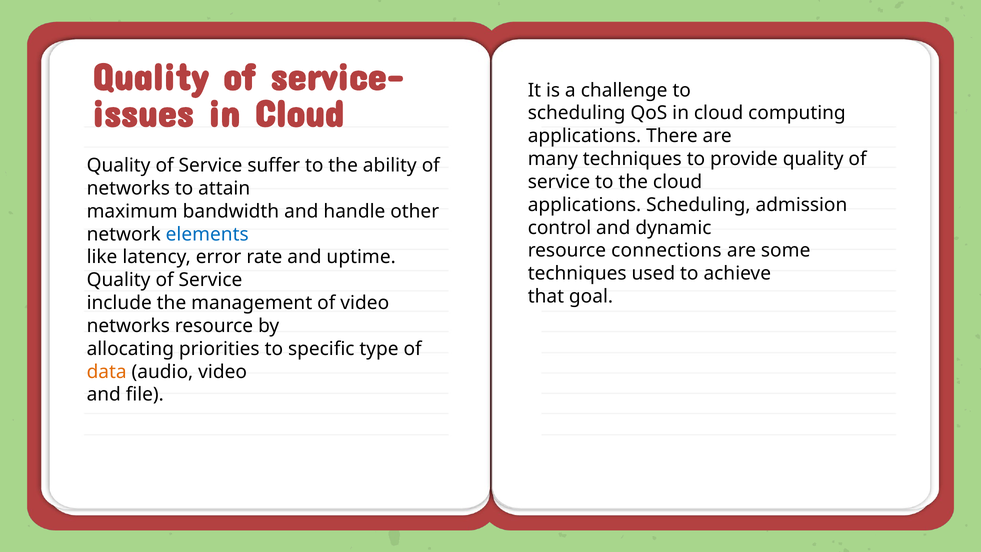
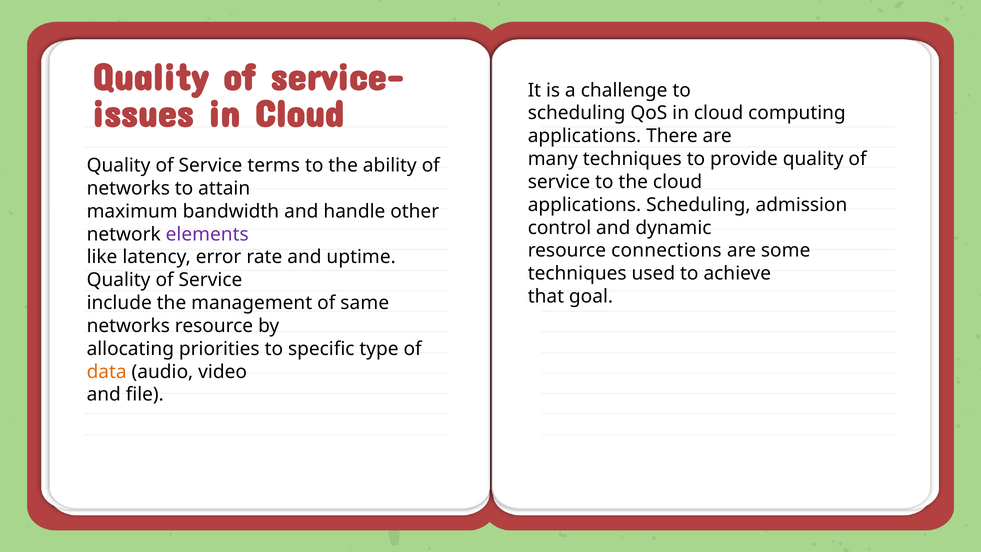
suffer: suffer -> terms (274, 165)
elements colour: blue -> purple (207, 234)
of video: video -> same (365, 303)
